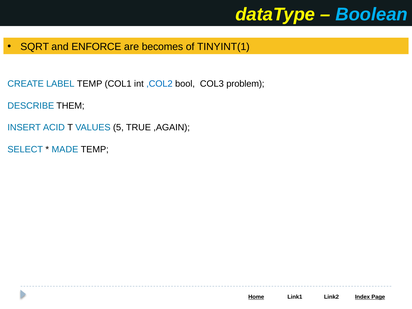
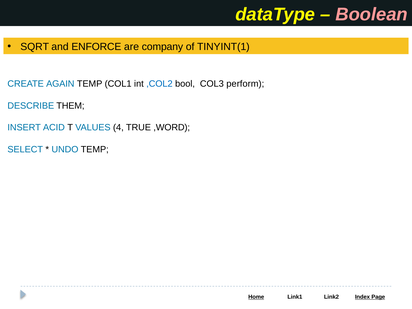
Boolean colour: light blue -> pink (372, 14)
becomes: becomes -> company (162, 47)
LABEL: LABEL -> AGAIN (60, 84)
problem: problem -> perform (245, 84)
5: 5 -> 4 (118, 128)
,AGAIN: ,AGAIN -> ,WORD (172, 128)
MADE: MADE -> UNDO (65, 150)
